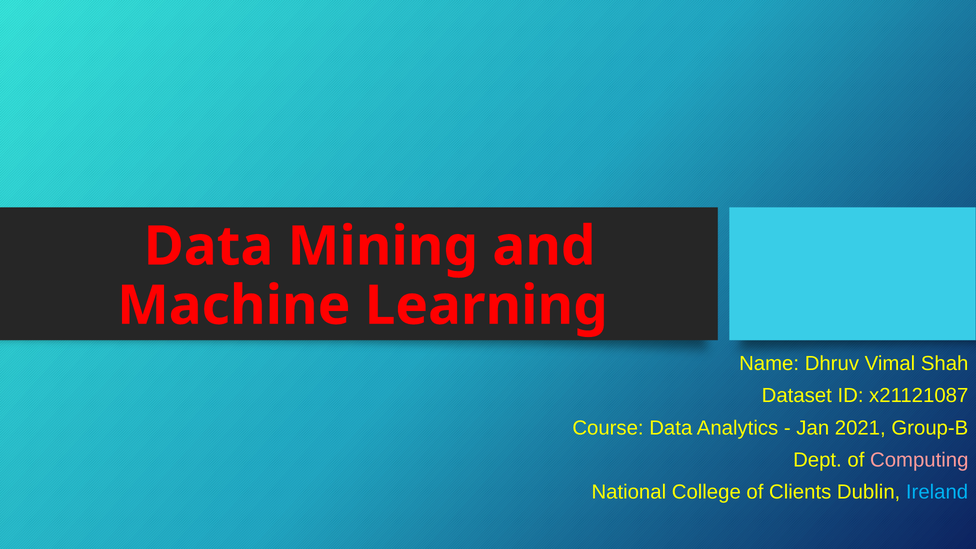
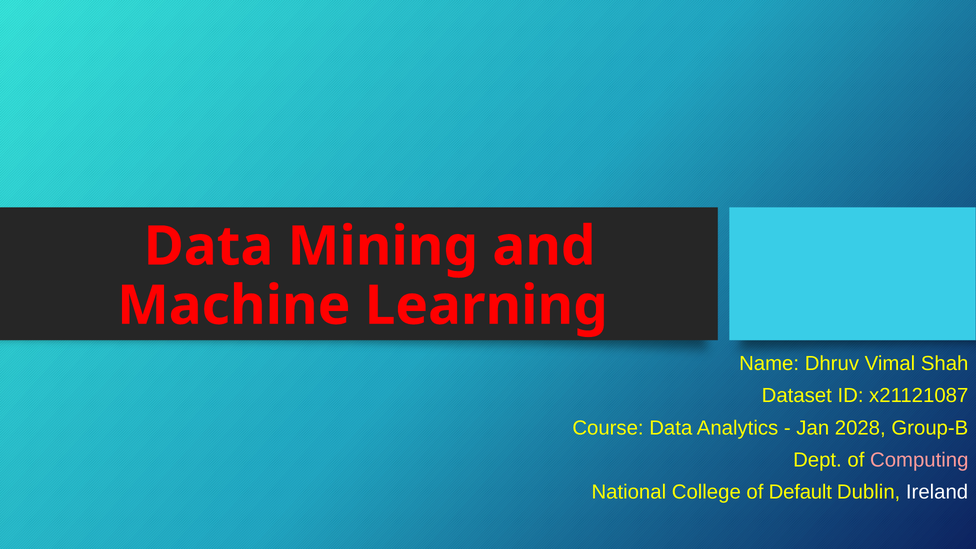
2021: 2021 -> 2028 (860, 428)
Clients: Clients -> Default (800, 492)
Ireland colour: light blue -> white (937, 492)
